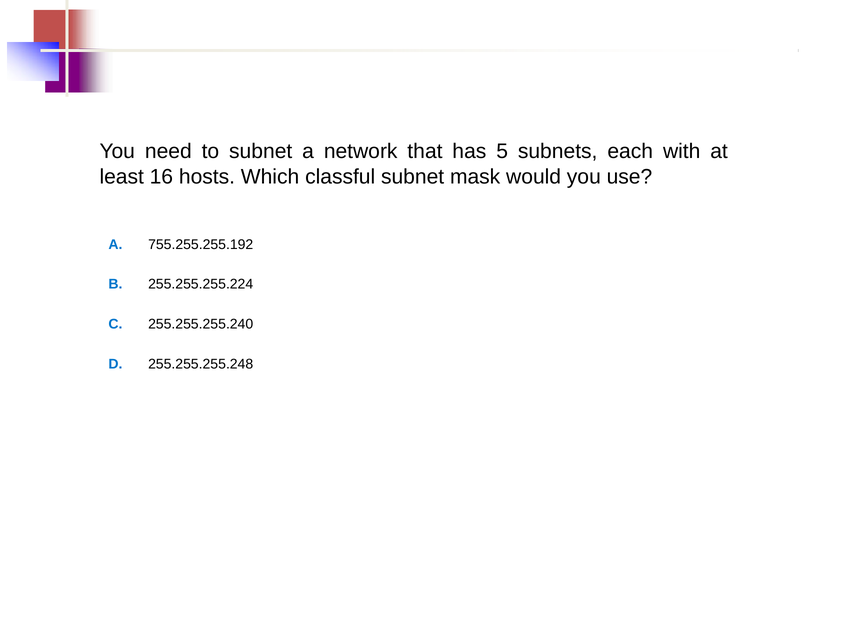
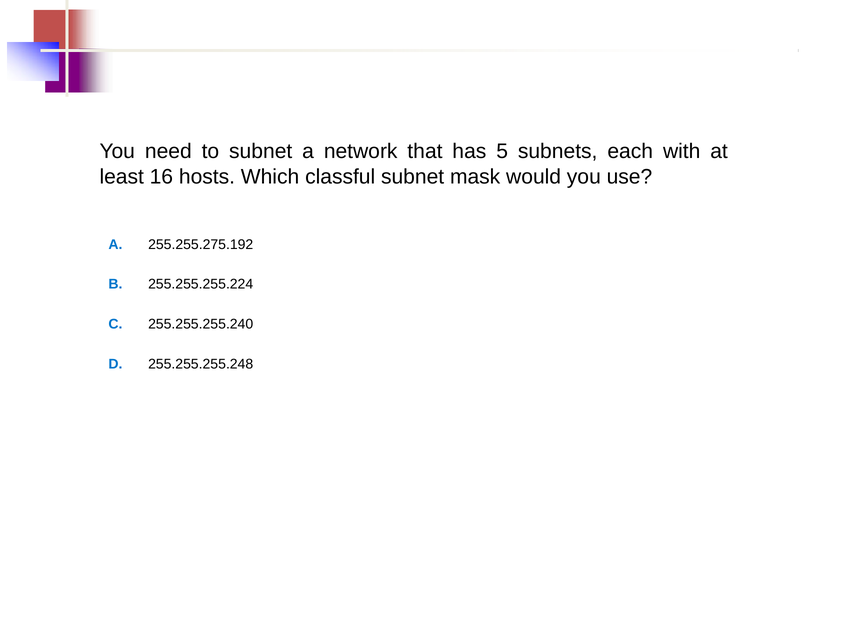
755.255.255.192: 755.255.255.192 -> 255.255.275.192 (201, 245)
